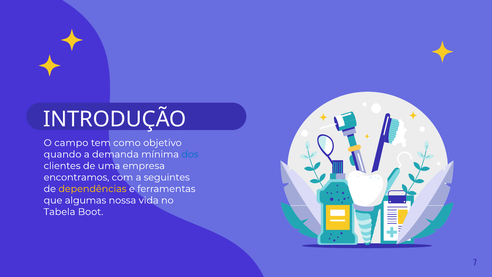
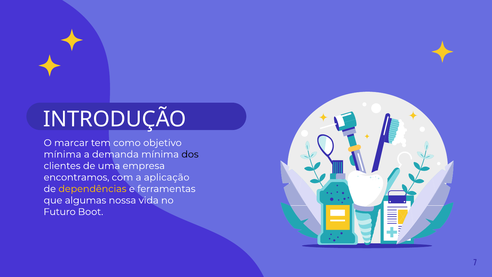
campo: campo -> marcar (71, 143)
quando: quando -> mínima (63, 154)
dos colour: blue -> black (190, 154)
seguintes: seguintes -> aplicação (167, 177)
Tabela: Tabela -> Futuro (60, 212)
